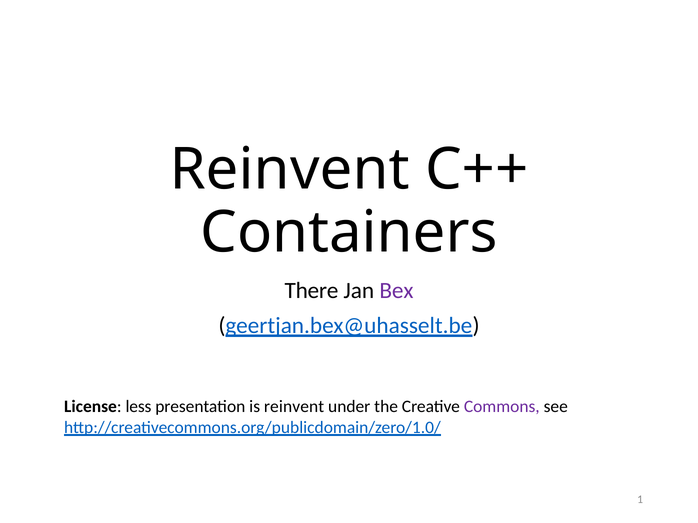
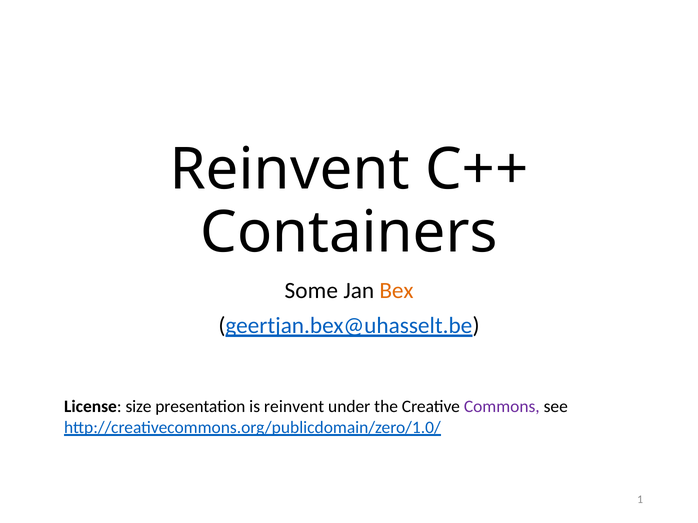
There: There -> Some (311, 291)
Bex colour: purple -> orange (396, 291)
less: less -> size (138, 407)
